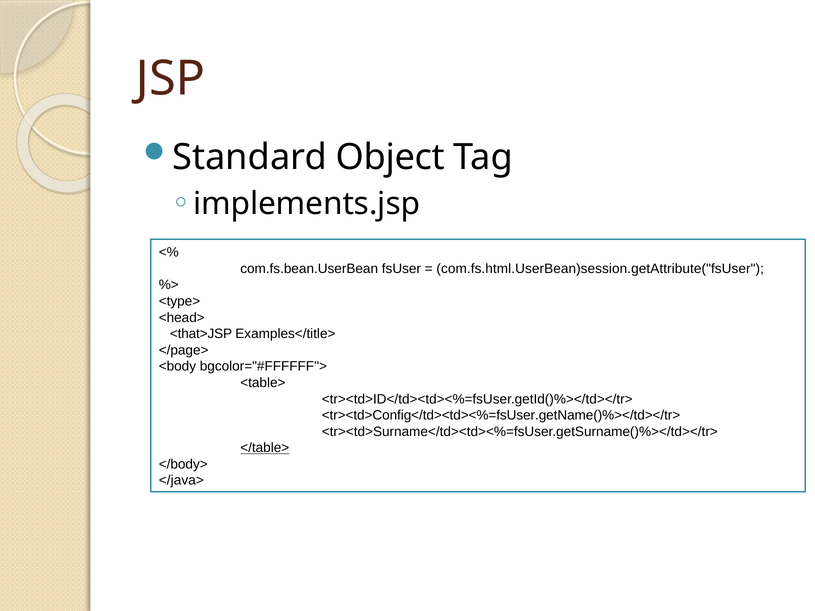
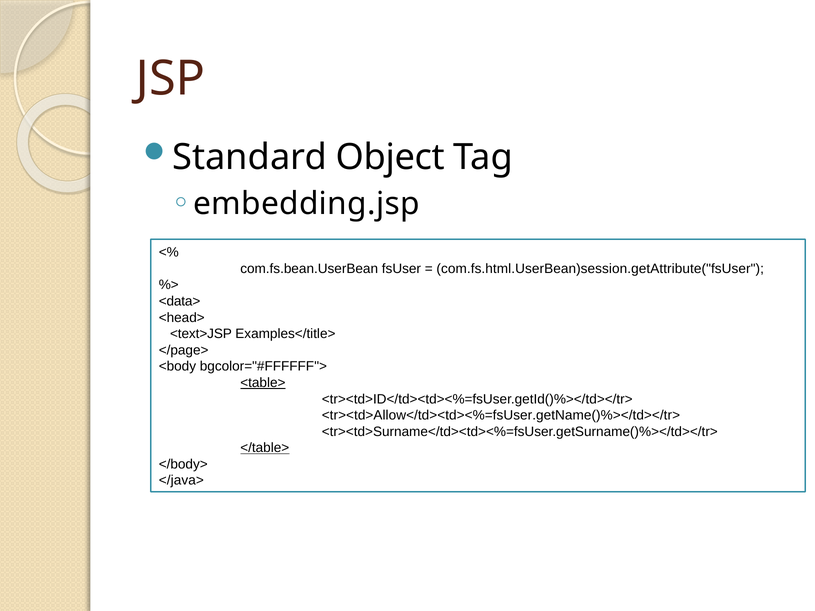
implements.jsp: implements.jsp -> embedding.jsp (306, 204)
<type>: <type> -> <data> (180, 301)
<that>JSP: <that>JSP -> <text>JSP (201, 334)
<table> underline: none -> present (263, 383)
<tr><td>Config</td><td><%=fsUser.getName()%></td></tr>: <tr><td>Config</td><td><%=fsUser.getName()%></td></tr> -> <tr><td>Allow</td><td><%=fsUser.getName()%></td></tr> (501, 416)
